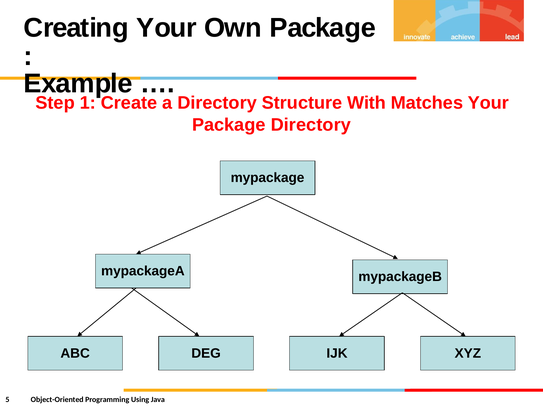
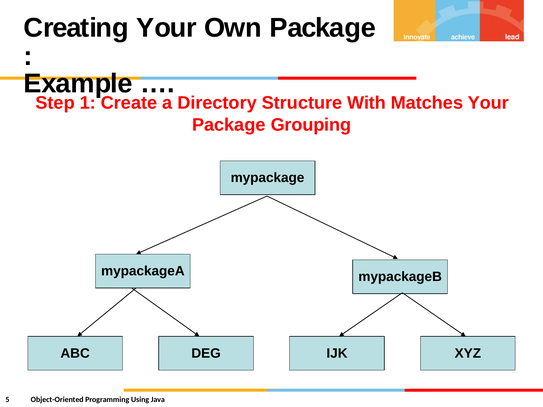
Package Directory: Directory -> Grouping (311, 125)
